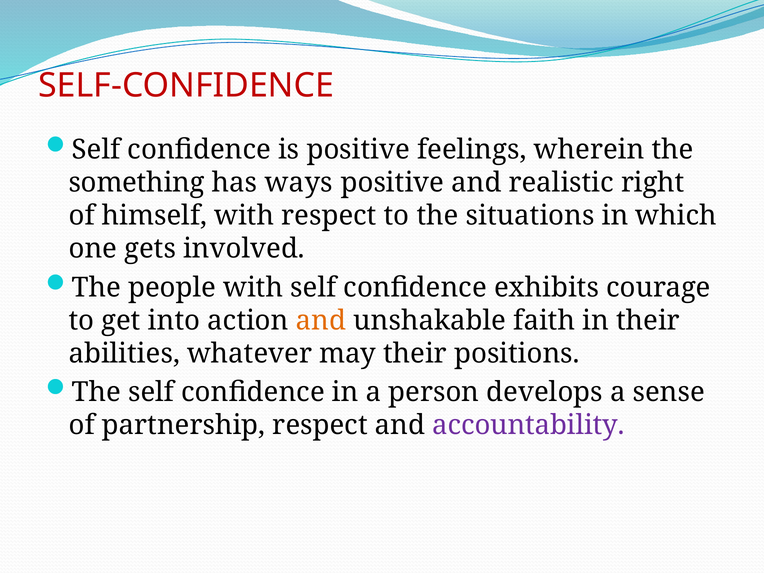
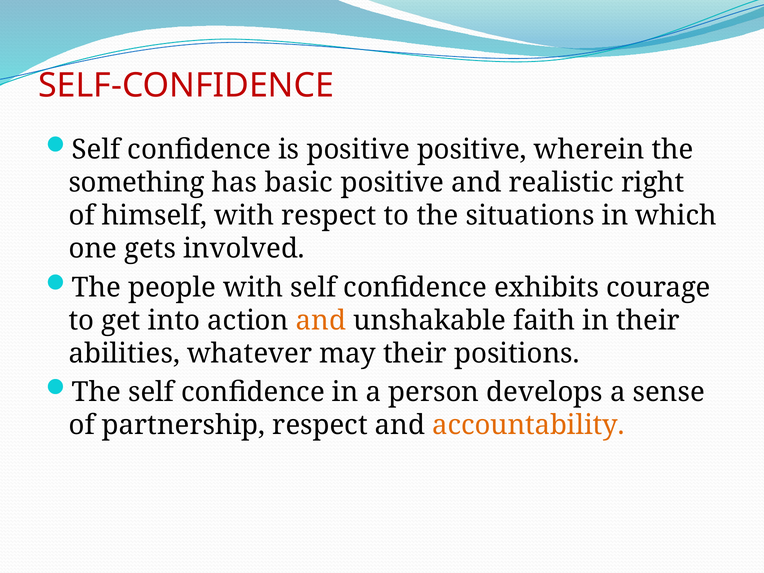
positive feelings: feelings -> positive (472, 150)
ways: ways -> basic (299, 183)
accountability colour: purple -> orange (528, 425)
